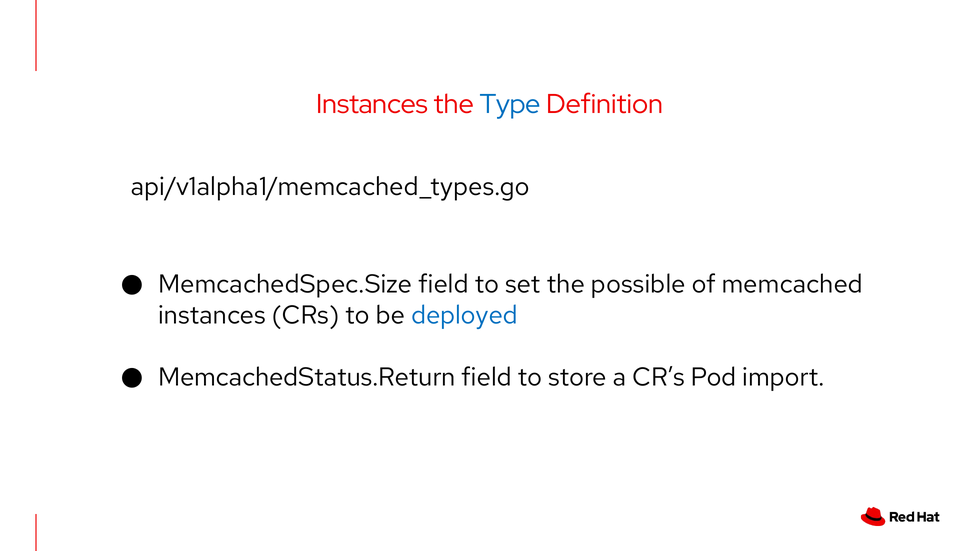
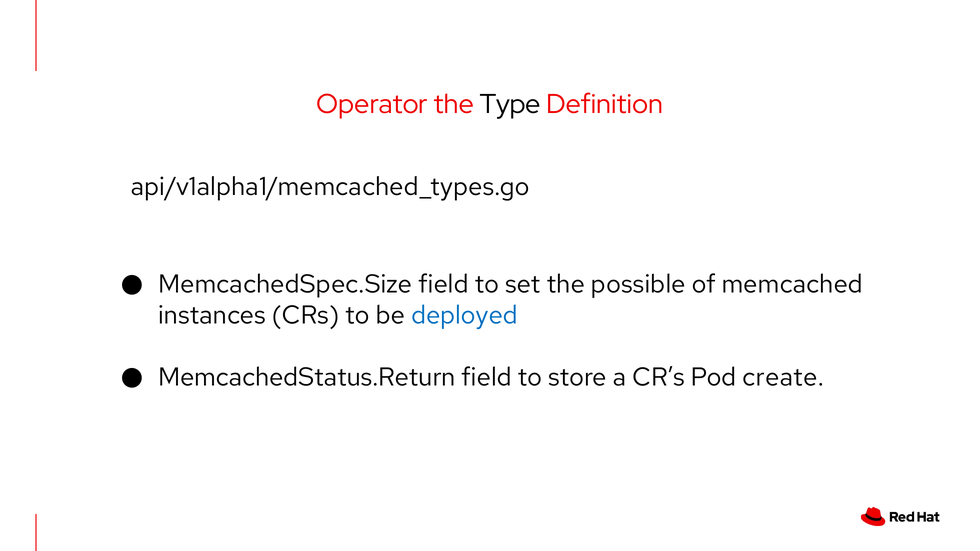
Instances: Instances -> Operator (372, 104)
Type colour: blue -> black (510, 104)
import: import -> create (783, 377)
